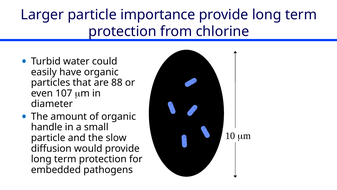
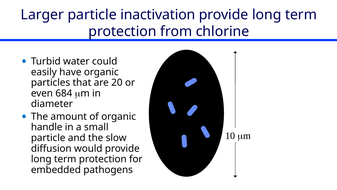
importance: importance -> inactivation (158, 15)
88: 88 -> 20 (117, 83)
107: 107 -> 684 (64, 93)
